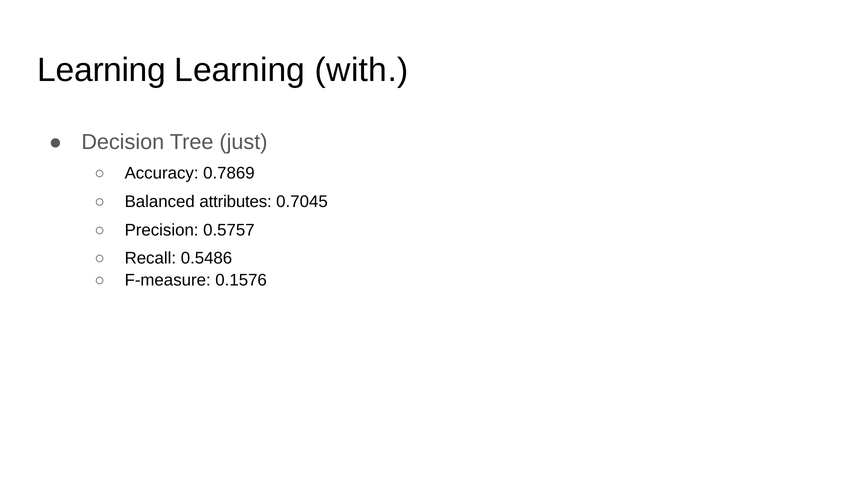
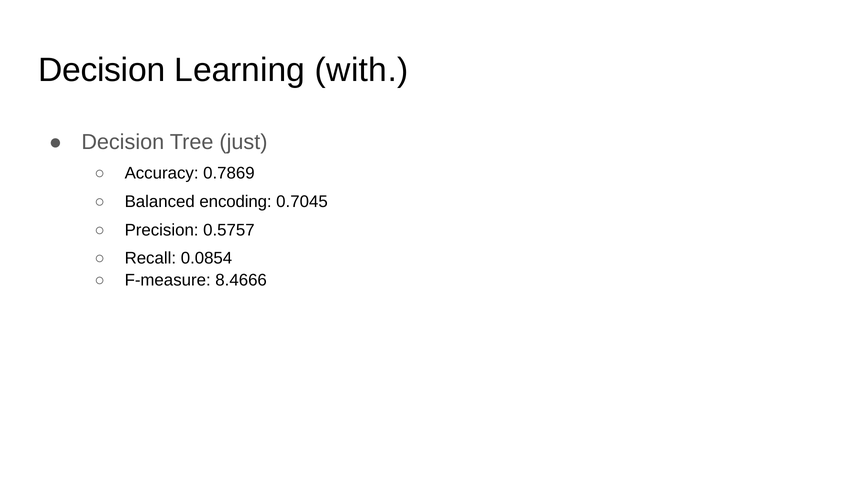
Learning: Learning -> Decision (102, 70)
attributes: attributes -> encoding (236, 201)
0.5486: 0.5486 -> 0.0854 (206, 258)
0.1576: 0.1576 -> 8.4666 (241, 280)
